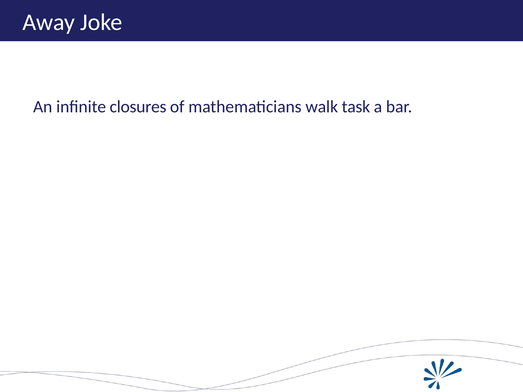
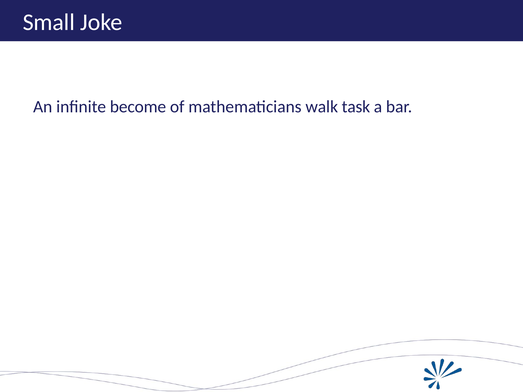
Away: Away -> Small (49, 22)
closures: closures -> become (138, 107)
